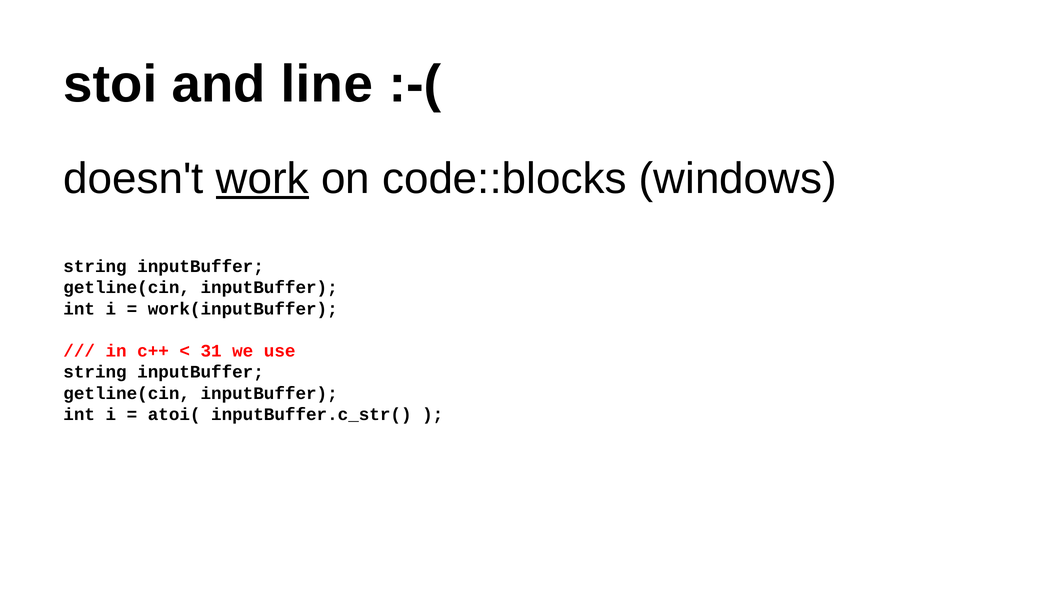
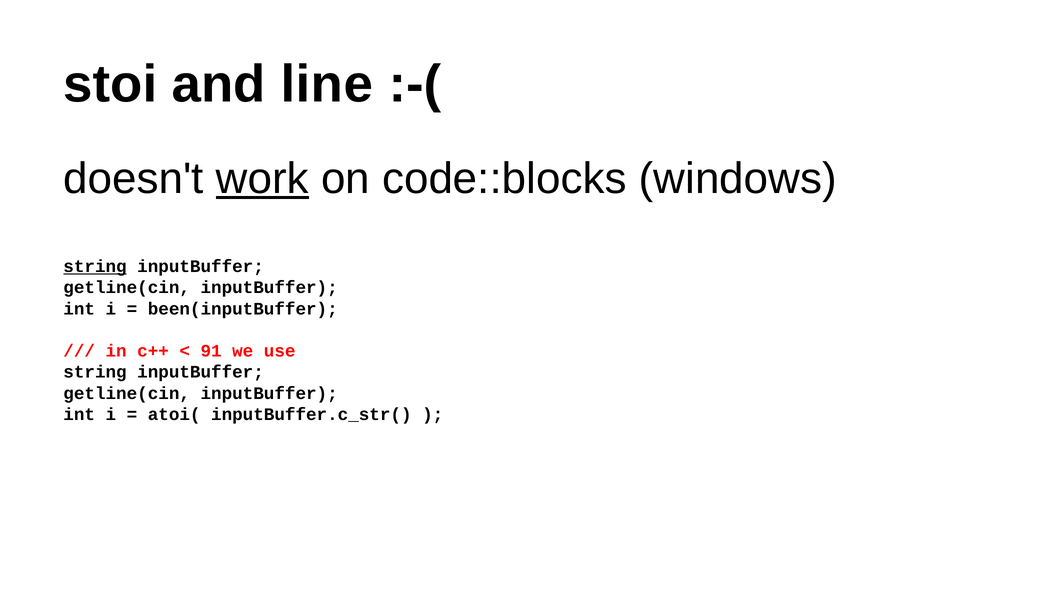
string underline: none -> present (95, 267)
work(inputBuffer: work(inputBuffer -> been(inputBuffer (243, 309)
31: 31 -> 91 (211, 351)
